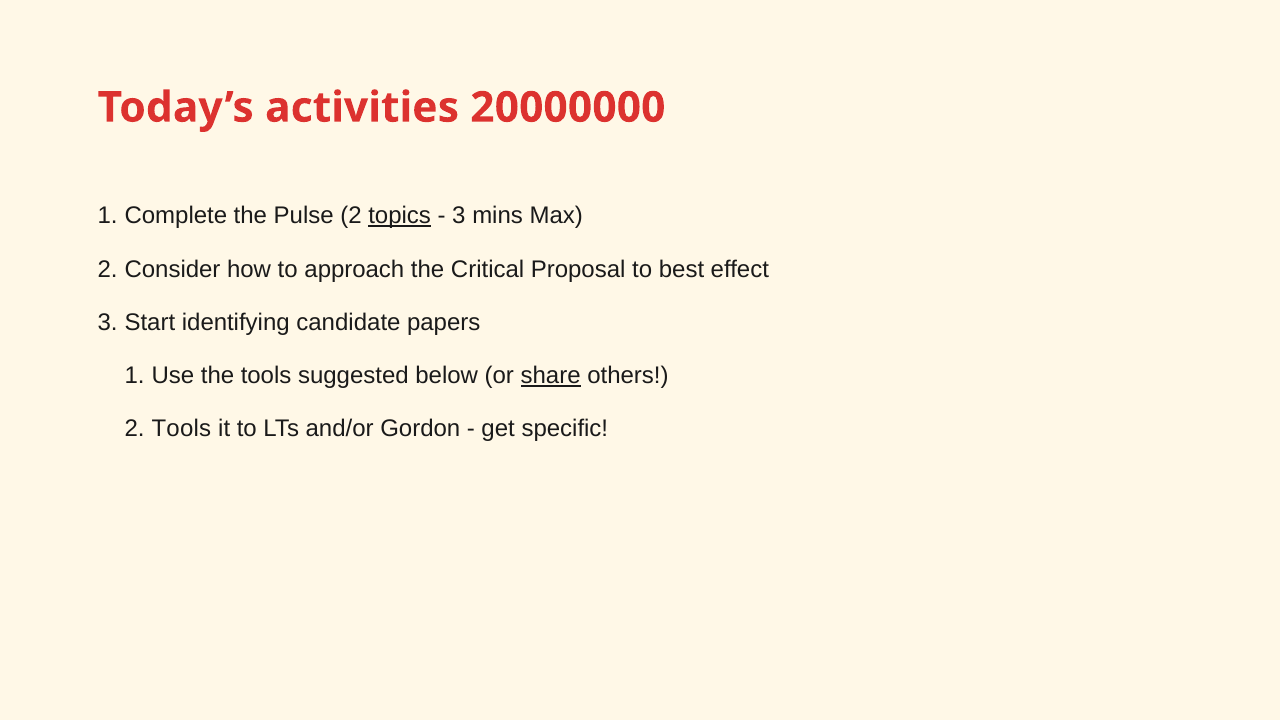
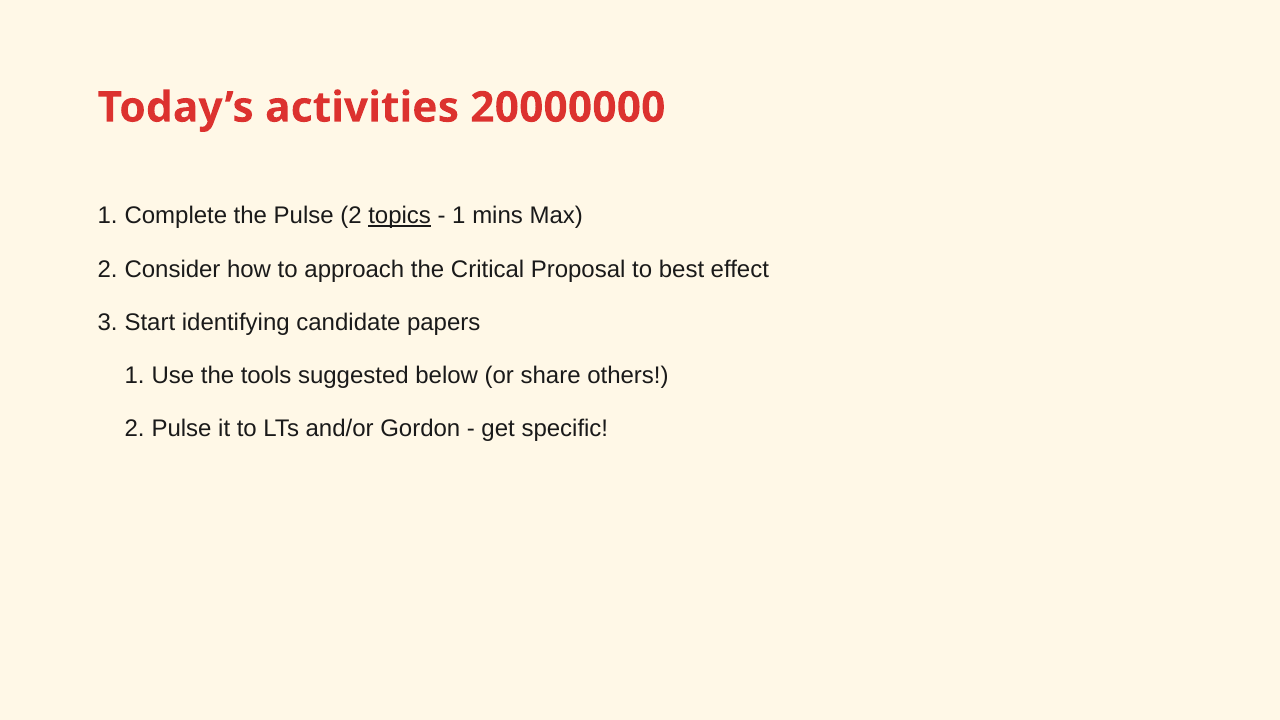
3: 3 -> 1 (459, 216)
share underline: present -> none (551, 376)
2 Tools: Tools -> Pulse (182, 429)
